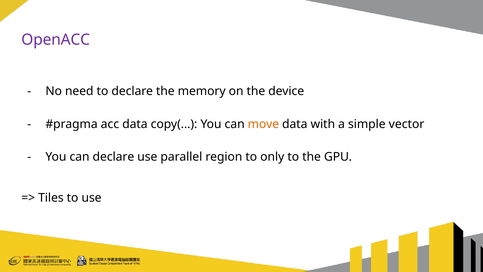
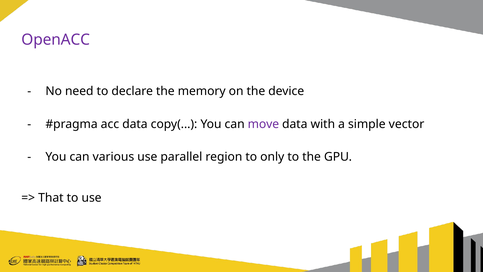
move colour: orange -> purple (263, 124)
can declare: declare -> various (113, 157)
Tiles: Tiles -> That (51, 198)
